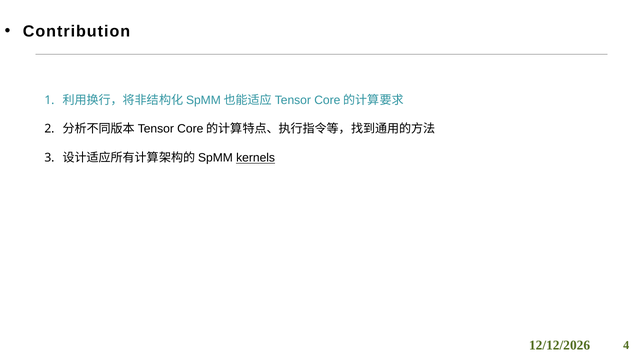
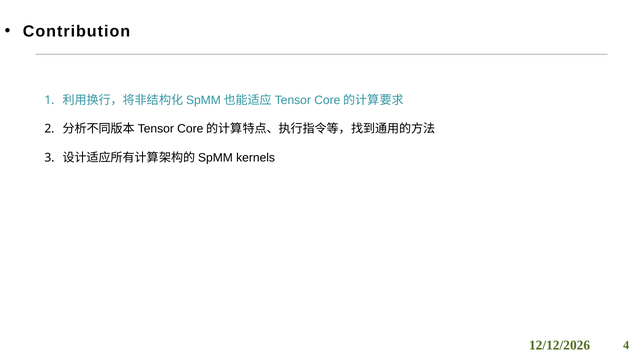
kernels underline: present -> none (256, 158)
